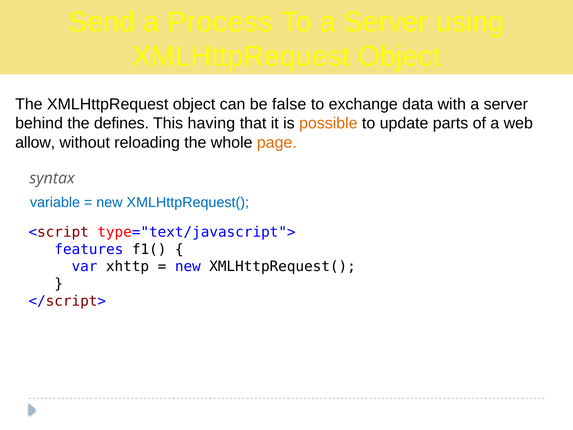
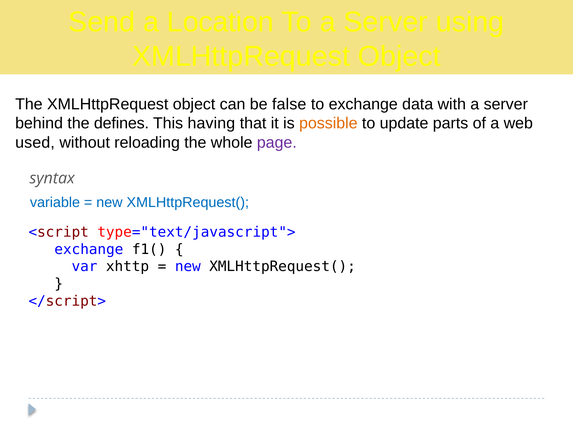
Process: Process -> Location (220, 22)
allow: allow -> used (35, 142)
page colour: orange -> purple (277, 142)
features: features -> exchange (89, 249)
